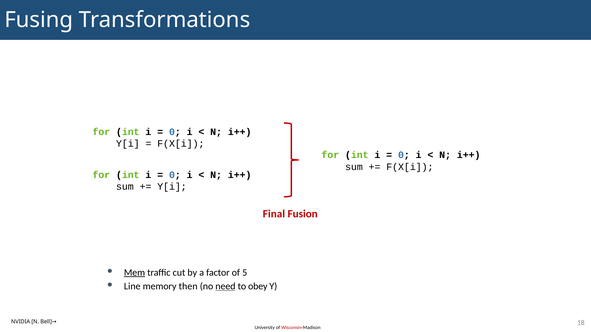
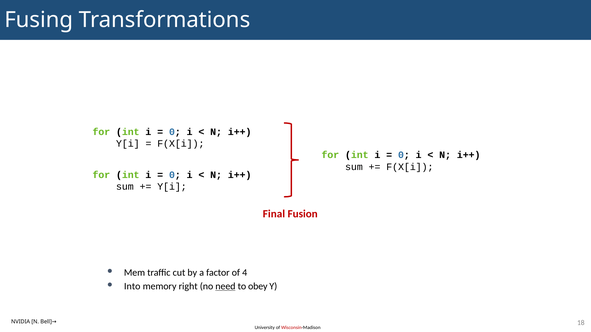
Mem underline: present -> none (134, 273)
5: 5 -> 4 (245, 273)
Line: Line -> Into (132, 287)
then: then -> right (188, 287)
